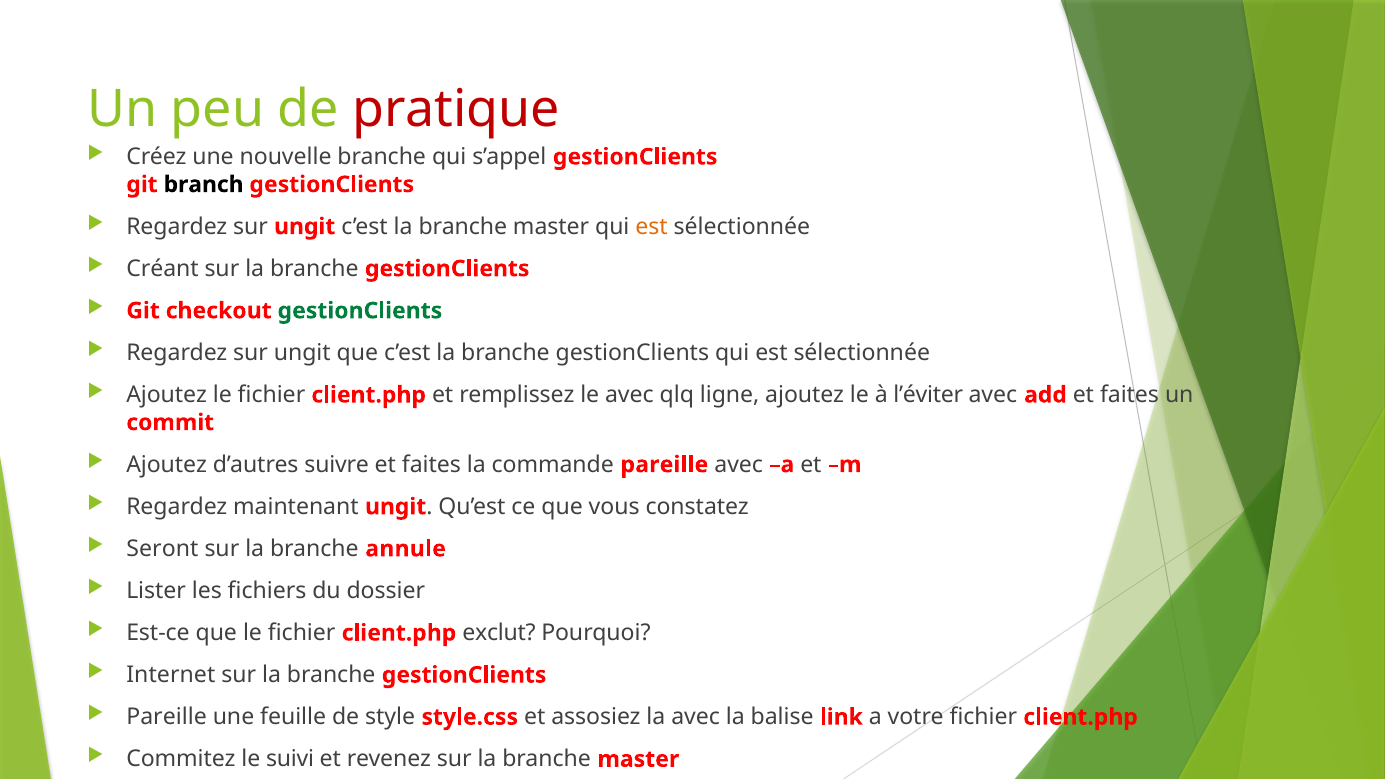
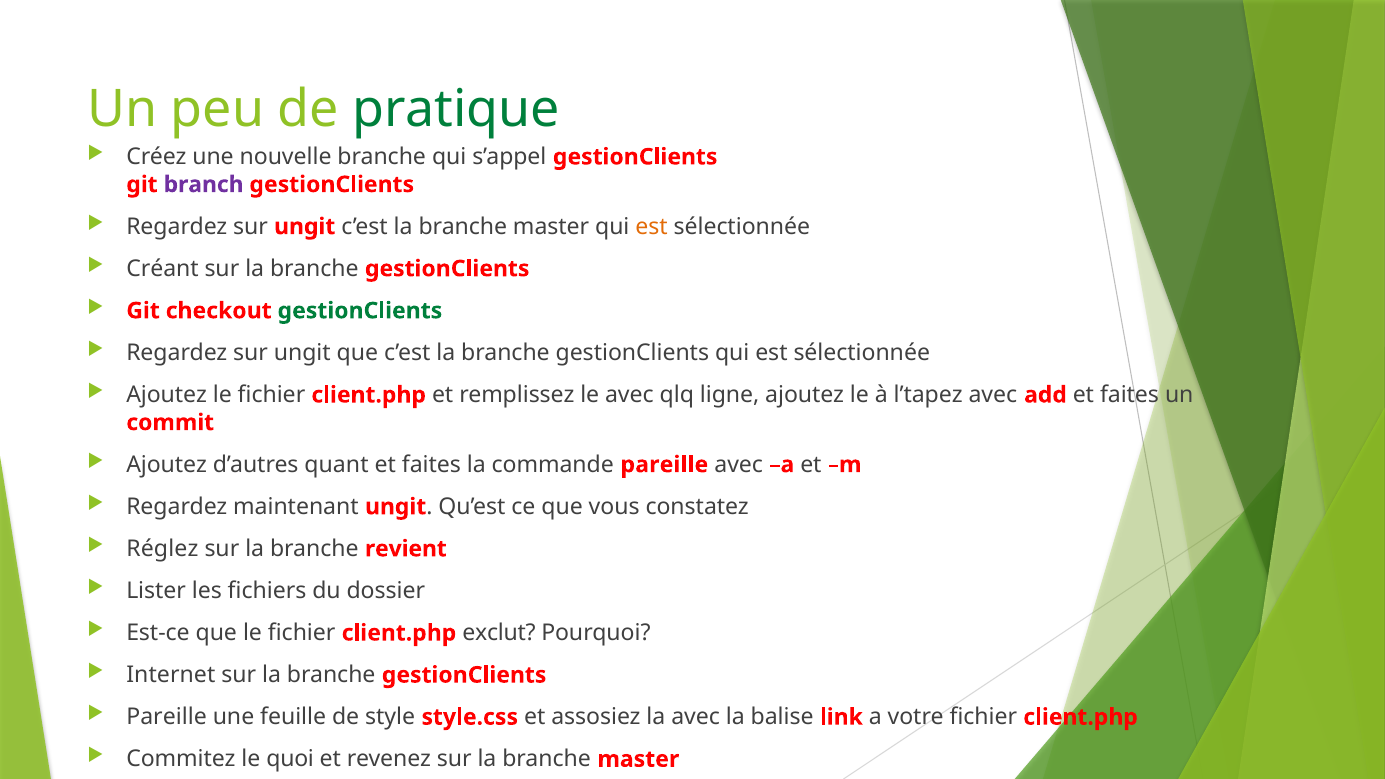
pratique colour: red -> green (456, 109)
branch colour: black -> purple (204, 185)
l’éviter: l’éviter -> l’tapez (928, 395)
suivre: suivre -> quant (337, 465)
Seront: Seront -> Réglez (162, 549)
annule: annule -> revient (406, 549)
suivi: suivi -> quoi (290, 759)
